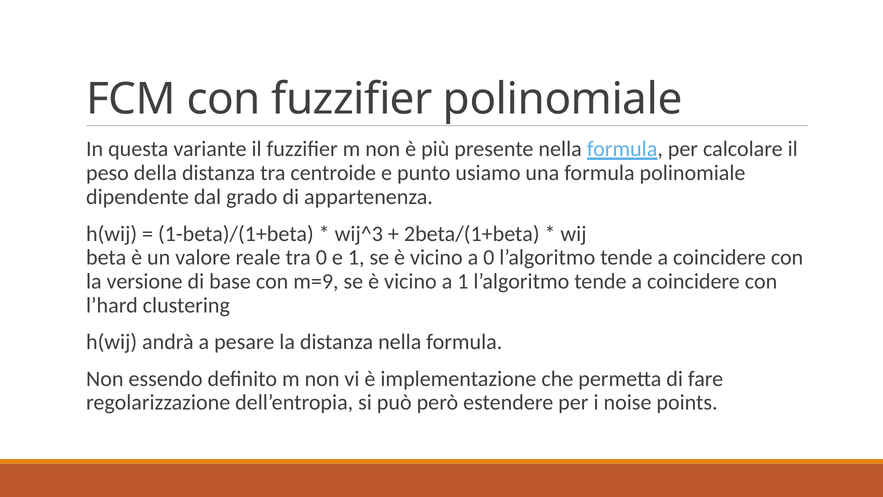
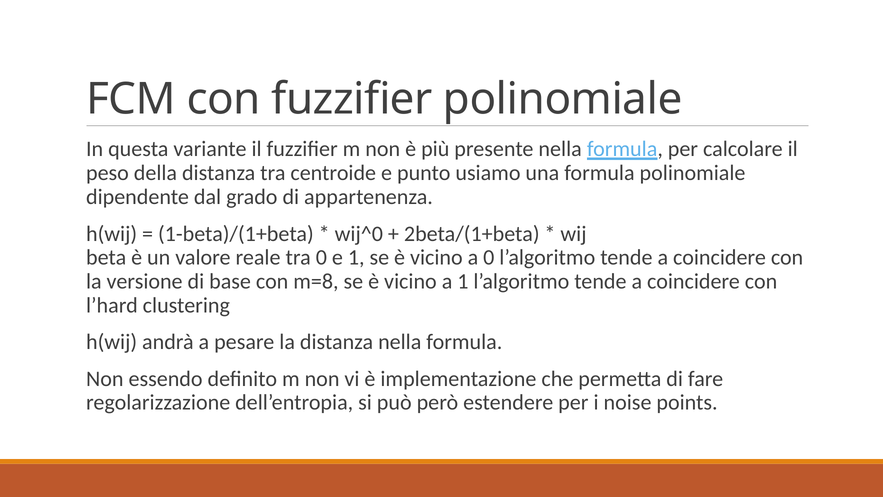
wij^3: wij^3 -> wij^0 (359, 234)
m=9: m=9 -> m=8 (316, 281)
